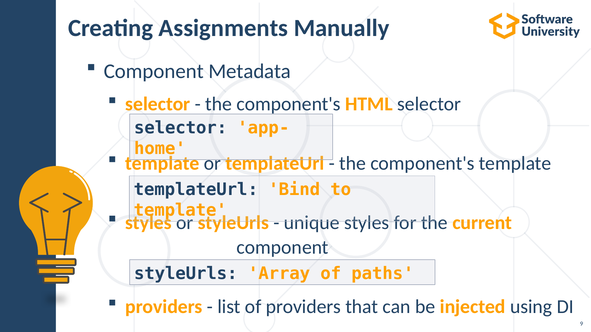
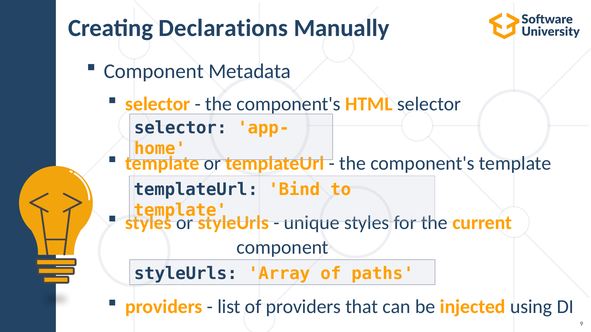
Assignments: Assignments -> Declarations (223, 28)
